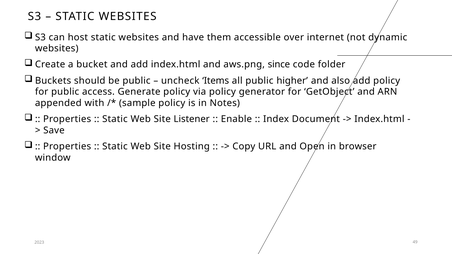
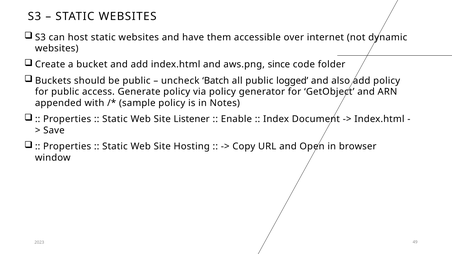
Items: Items -> Batch (216, 81)
higher: higher -> logged (292, 81)
